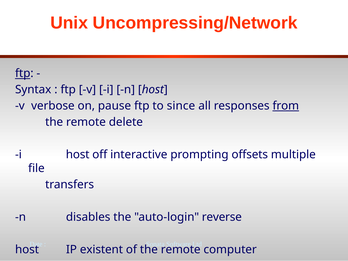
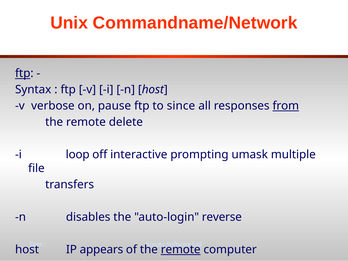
Uncompressing/Network: Uncompressing/Network -> Commandname/Network (195, 23)
i host: host -> loop (78, 154)
offsets: offsets -> umask (250, 154)
existent: existent -> appears (101, 250)
remote underline: none -> present (181, 250)
